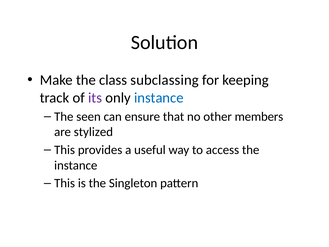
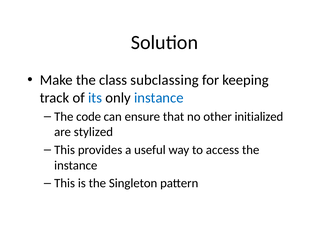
its colour: purple -> blue (95, 98)
seen: seen -> code (89, 116)
members: members -> initialized (259, 116)
